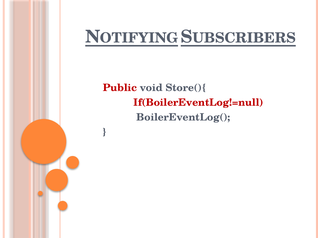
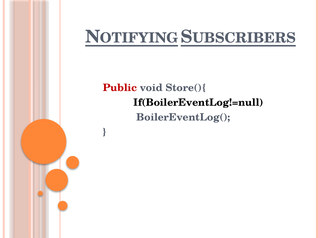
If(BoilerEventLog!=null colour: red -> black (198, 103)
